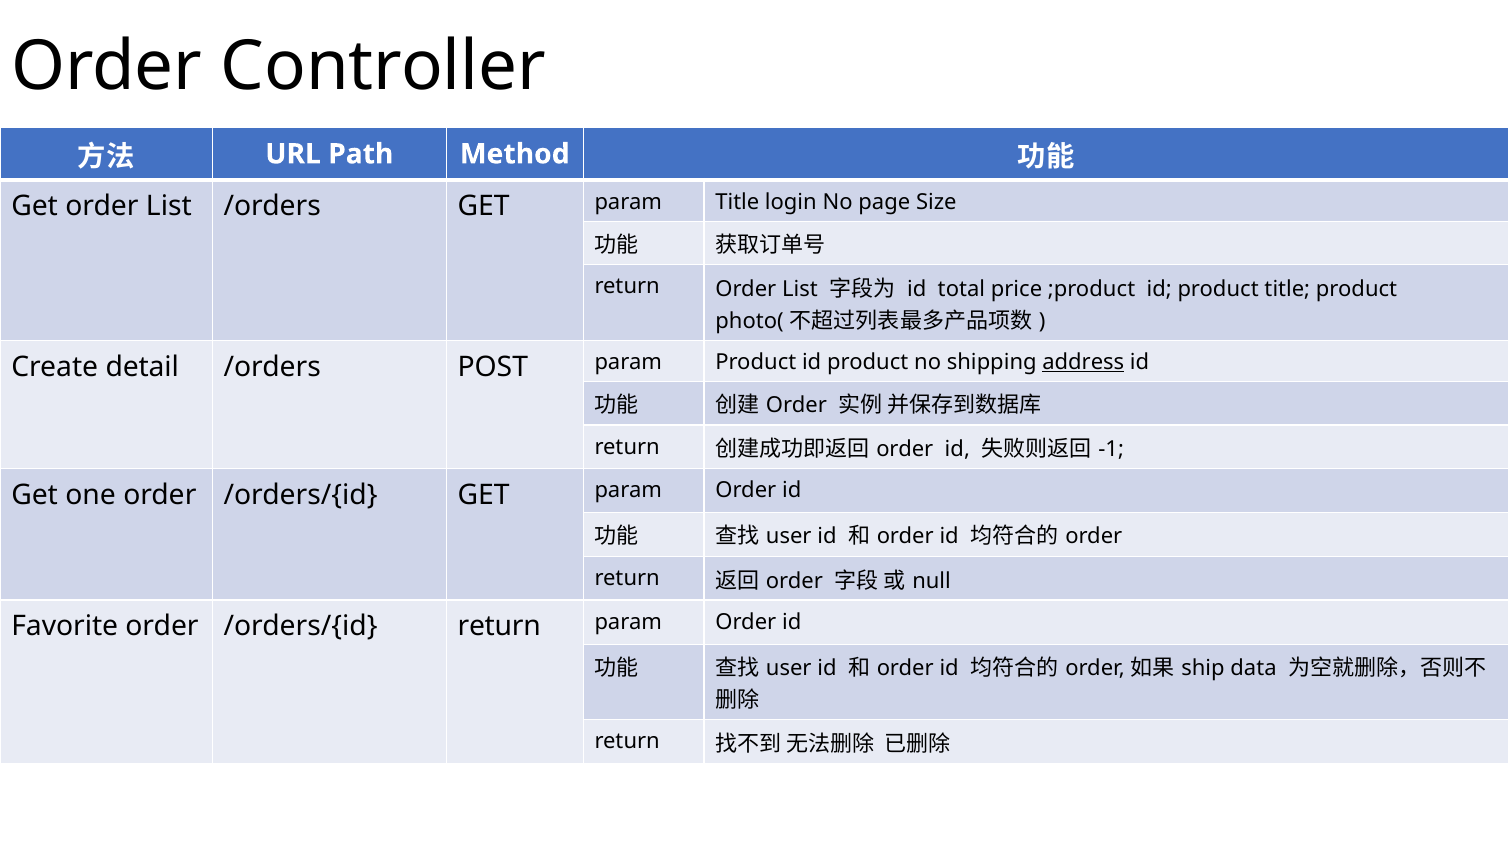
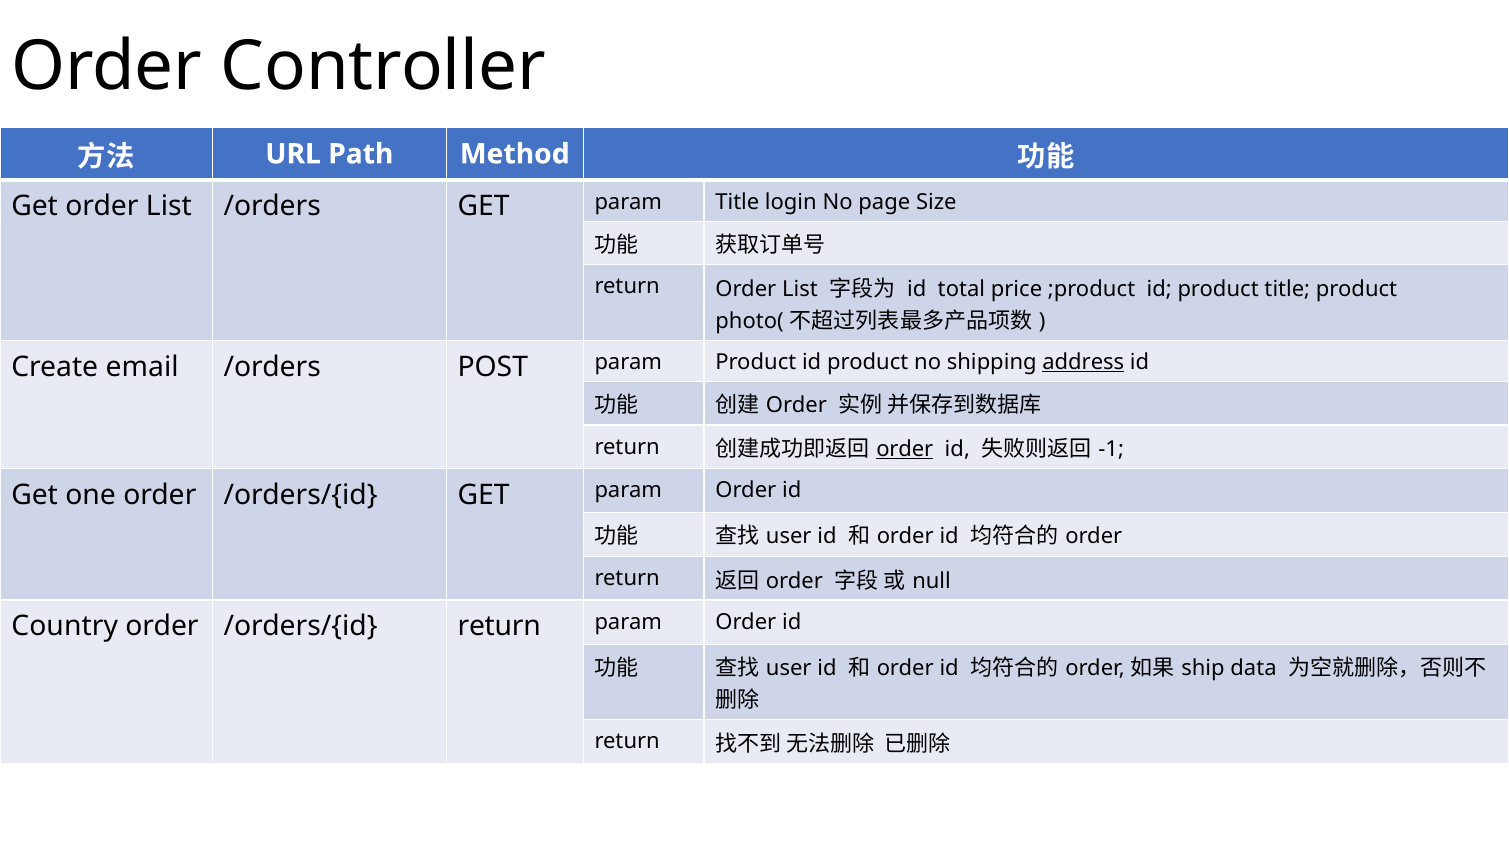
detail: detail -> email (142, 367)
order underline: none -> present (905, 449)
Favorite: Favorite -> Country (65, 626)
